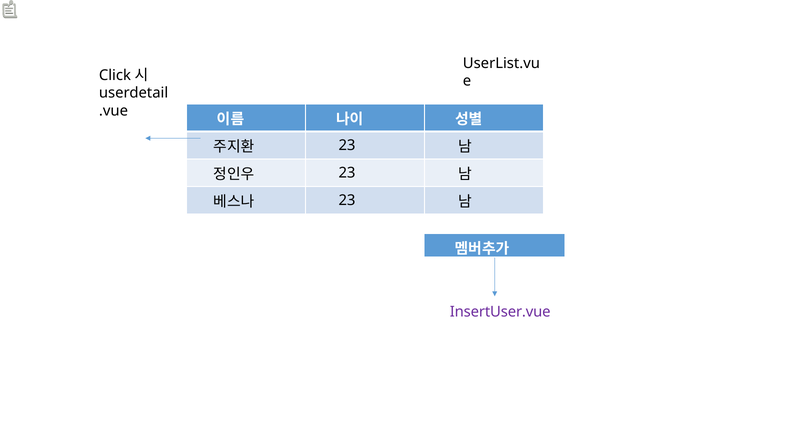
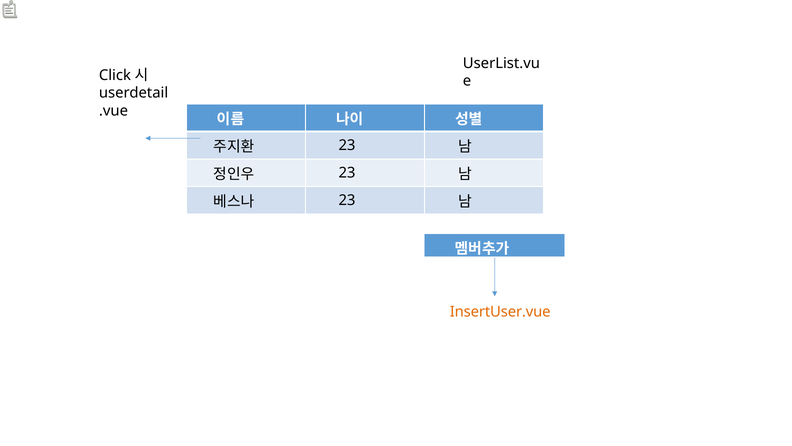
InsertUser.vue colour: purple -> orange (500, 312)
